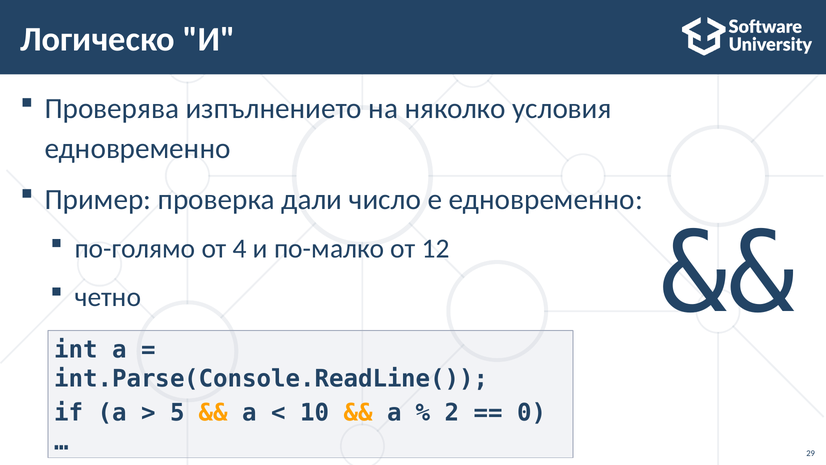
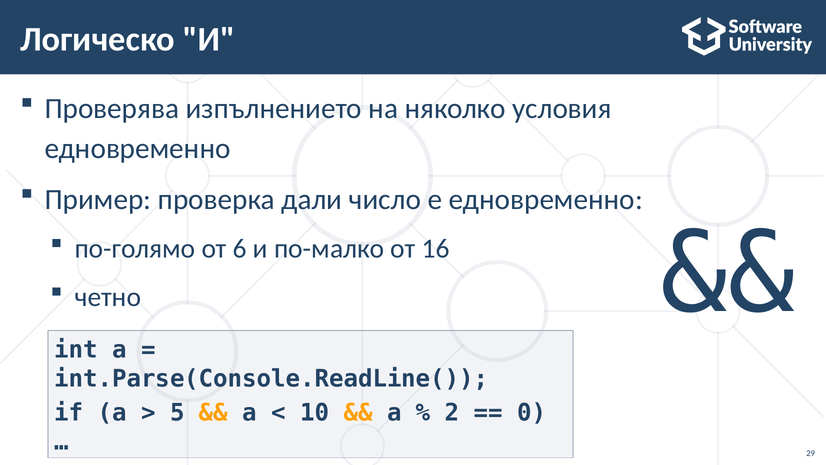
4: 4 -> 6 (240, 249)
12: 12 -> 16 (436, 249)
